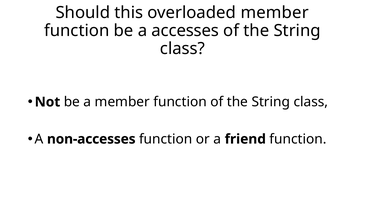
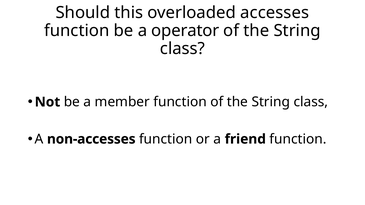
overloaded member: member -> accesses (275, 13)
accesses: accesses -> operator (185, 31)
